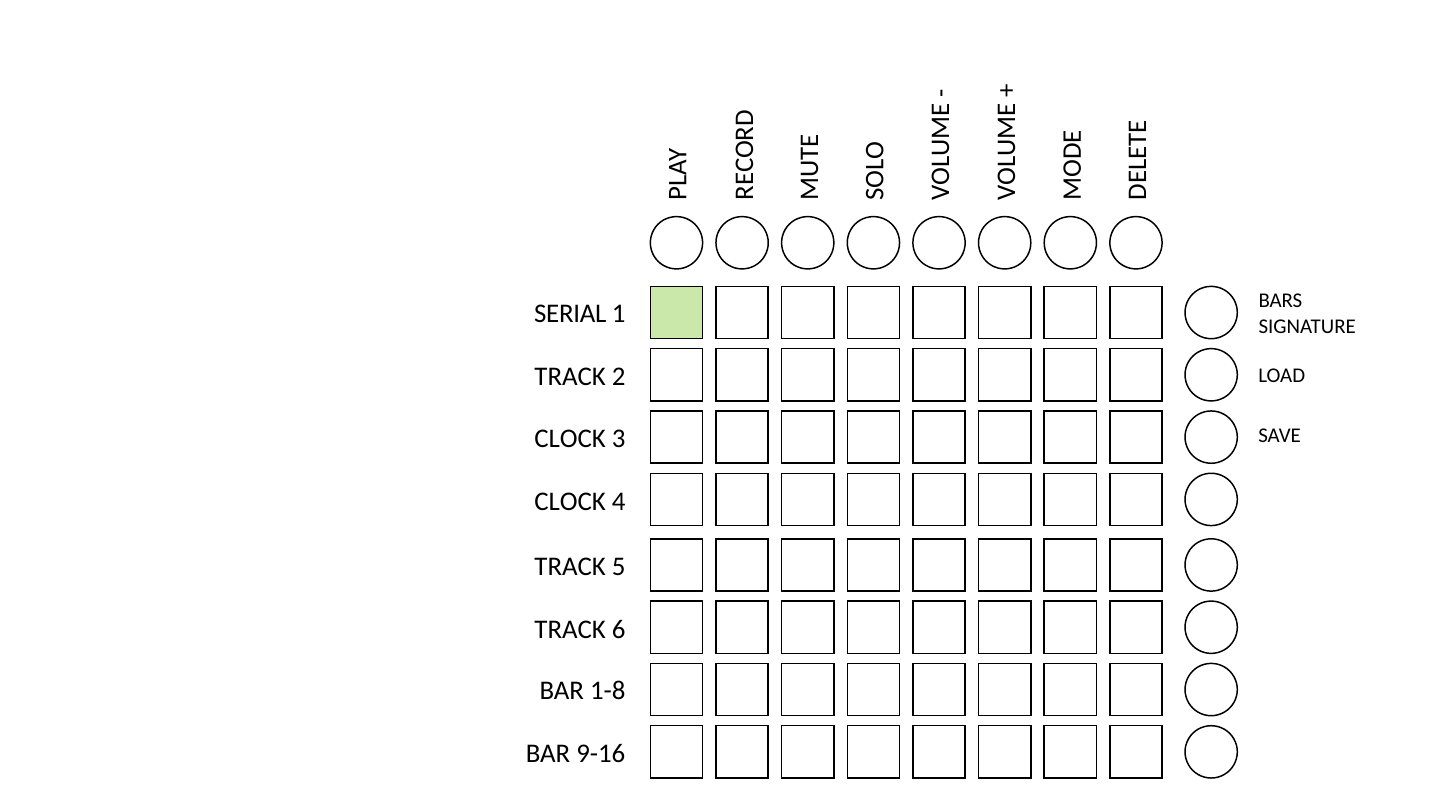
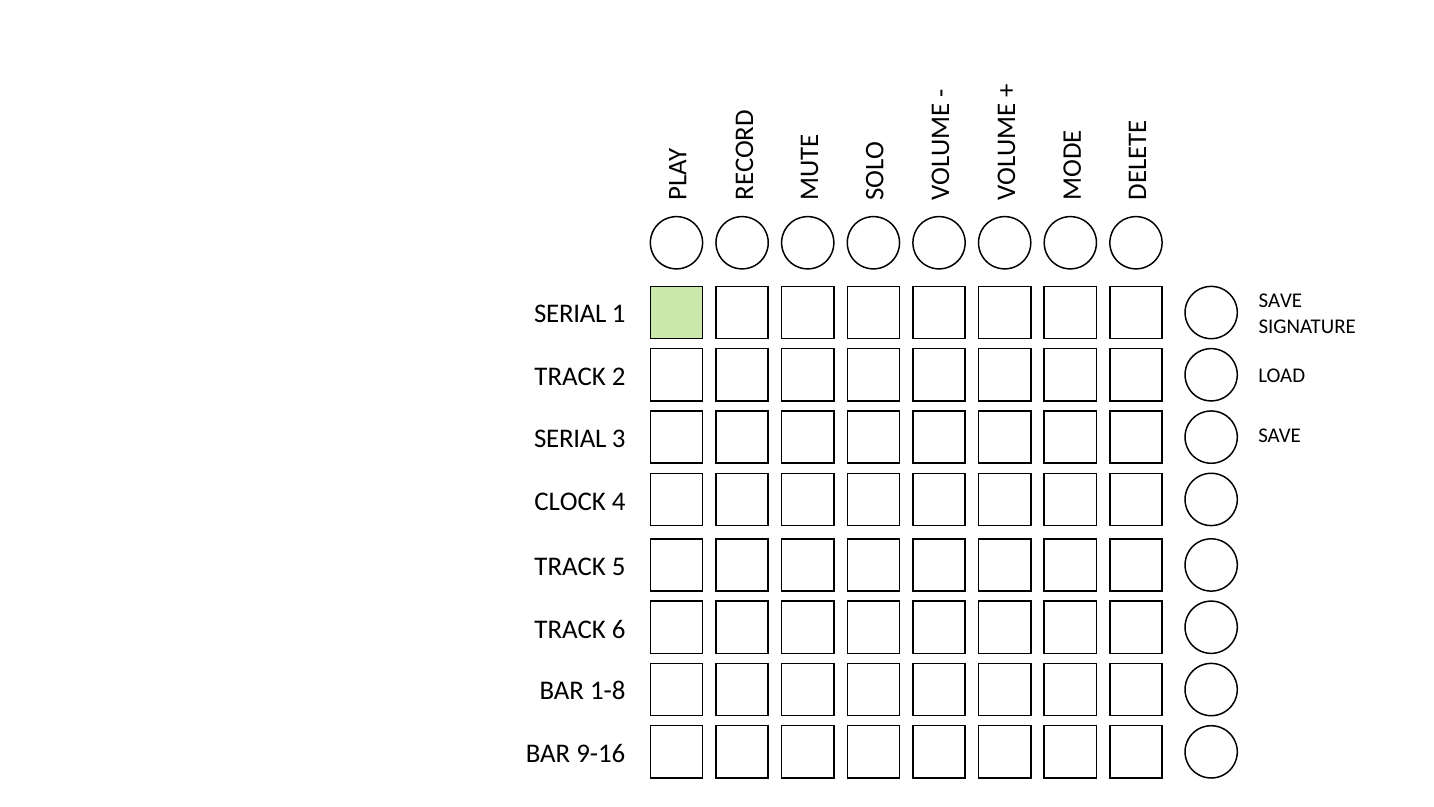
BARS: BARS -> SAVE (1280, 301)
CLOCK: CLOCK -> SERIAL (570, 438)
